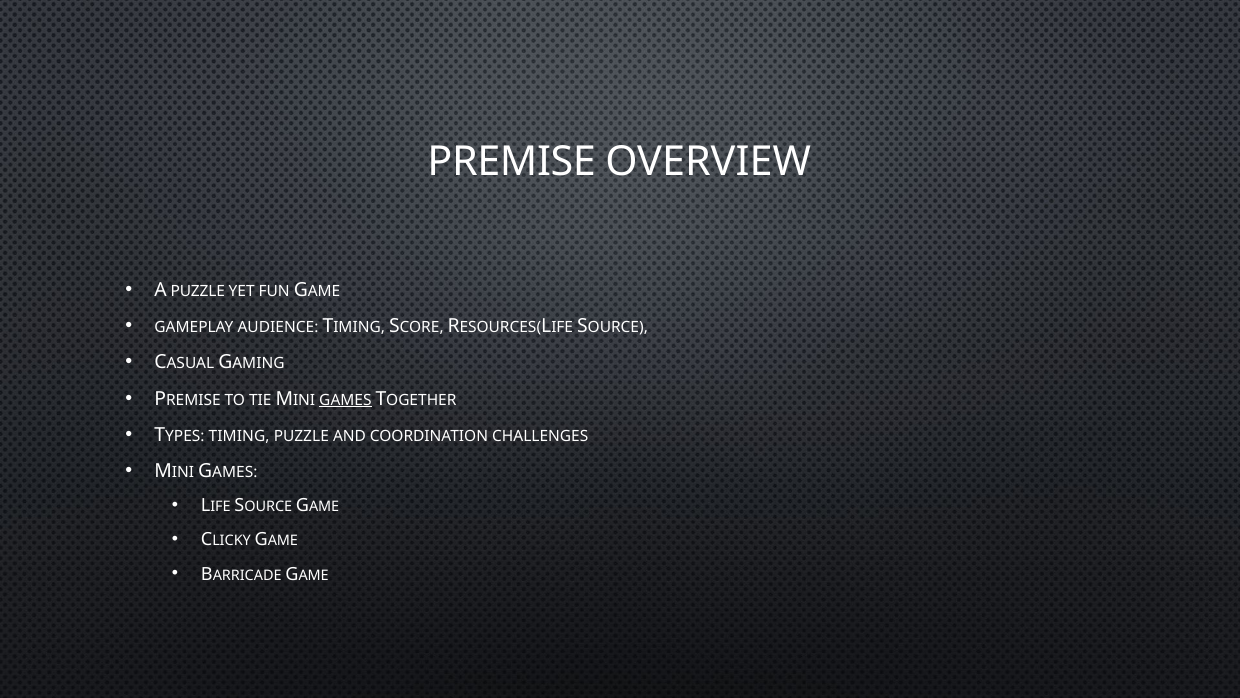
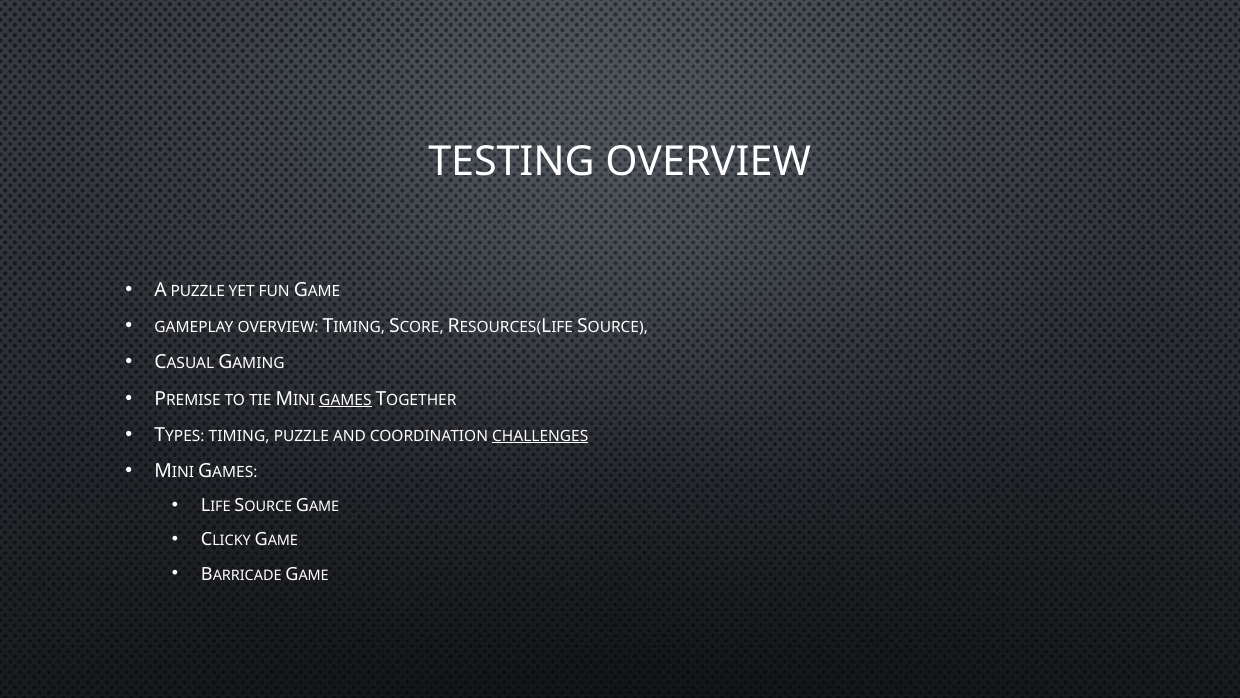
PREMISE: PREMISE -> TESTING (512, 162)
GAMEPLAY AUDIENCE: AUDIENCE -> OVERVIEW (278, 327)
CHALLENGES underline: none -> present (540, 436)
